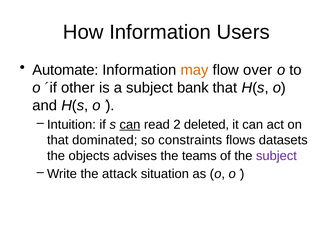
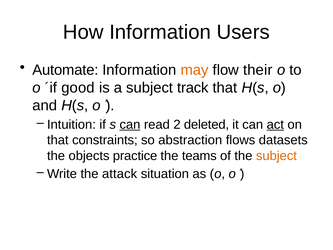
over: over -> their (258, 70)
other: other -> good (78, 88)
bank: bank -> track (193, 88)
act underline: none -> present (275, 125)
dominated: dominated -> constraints (105, 140)
constraints: constraints -> abstraction (190, 140)
advises: advises -> practice (135, 156)
subject colour: purple -> orange (276, 156)
